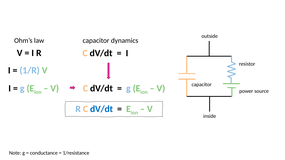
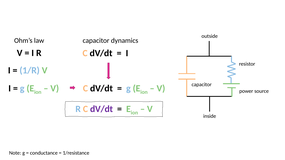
dV/dt colour: blue -> purple (101, 109)
